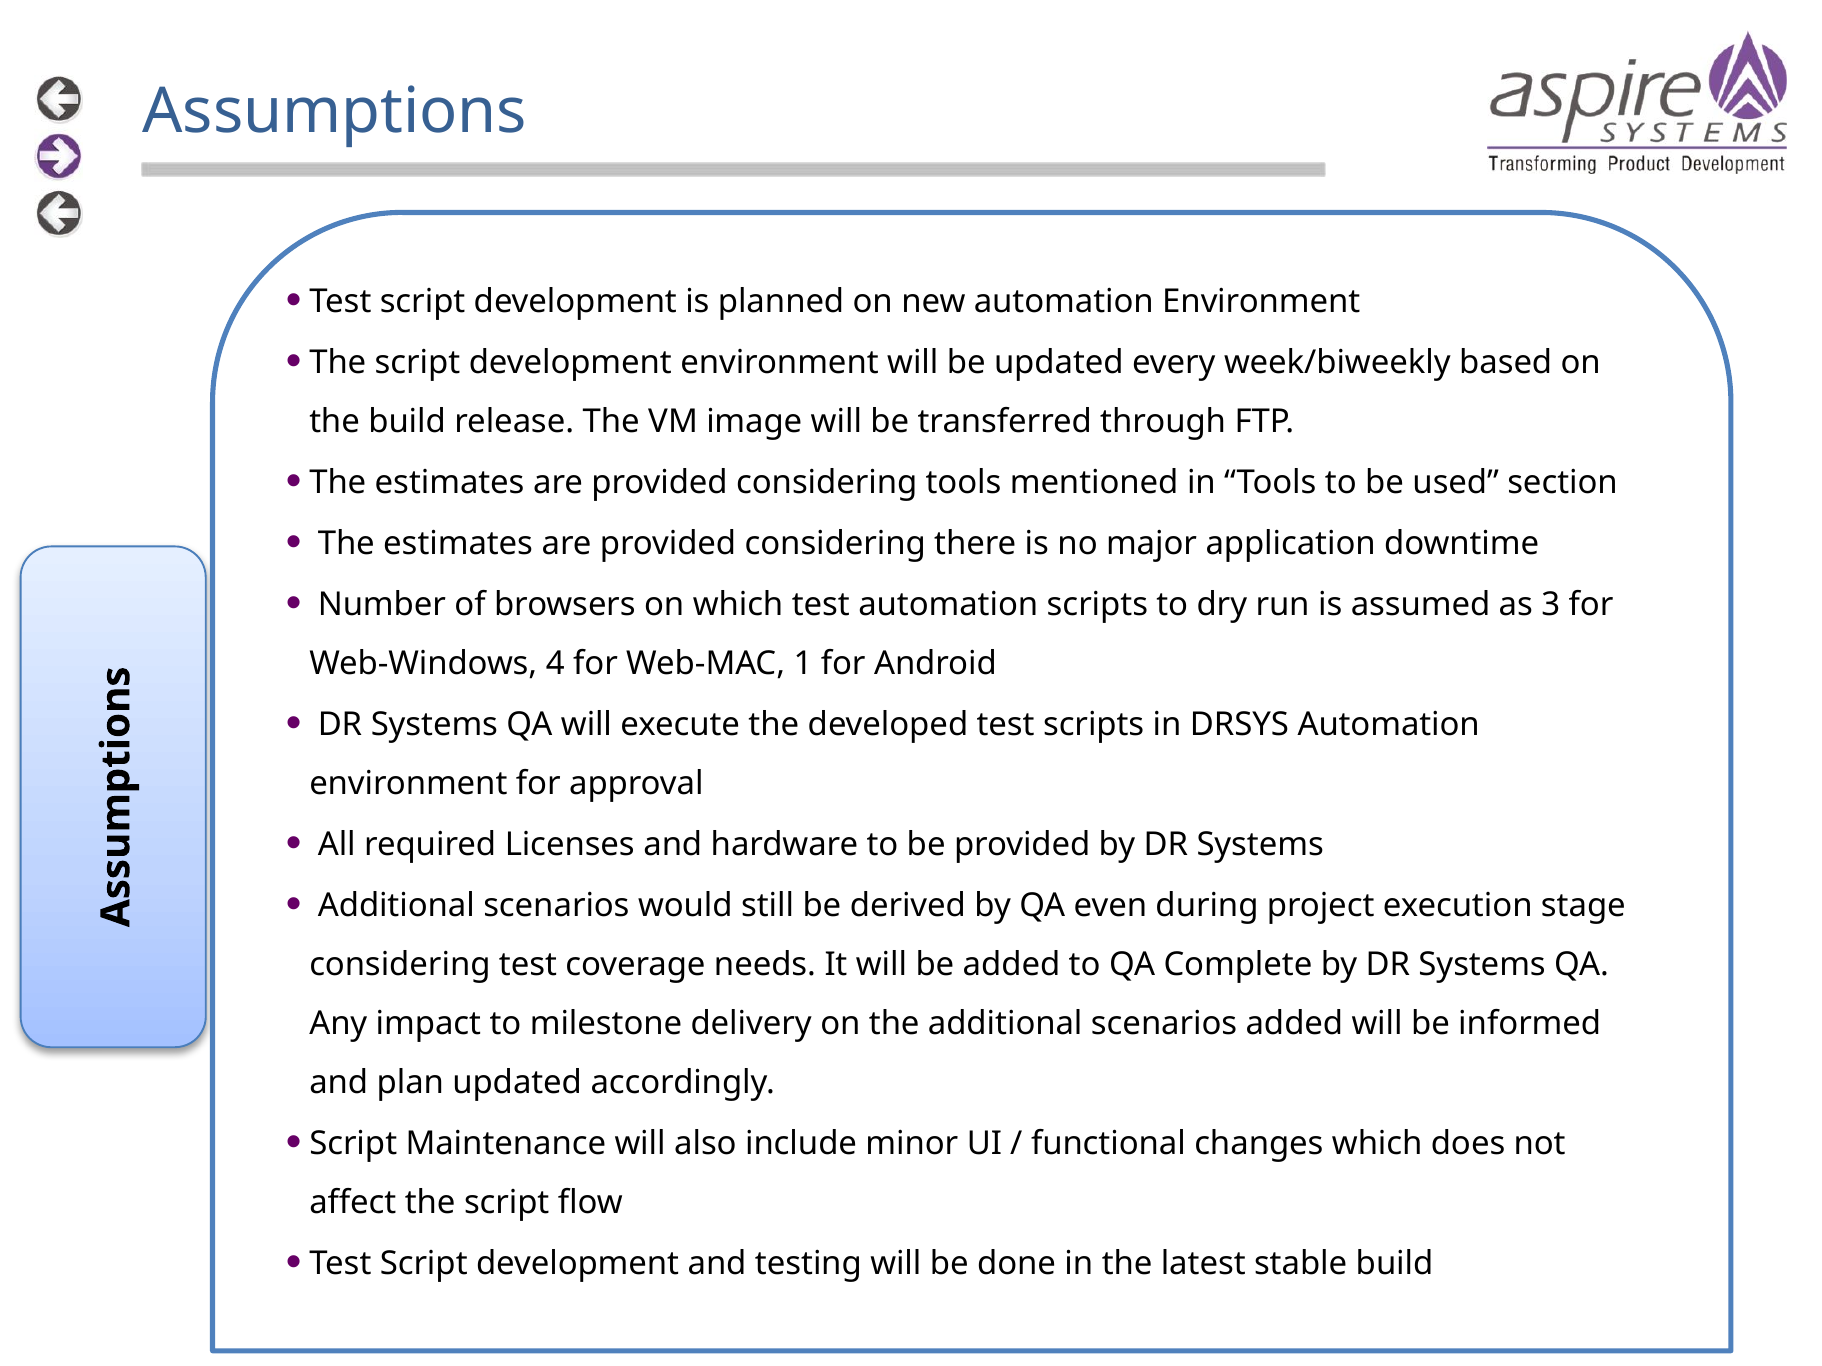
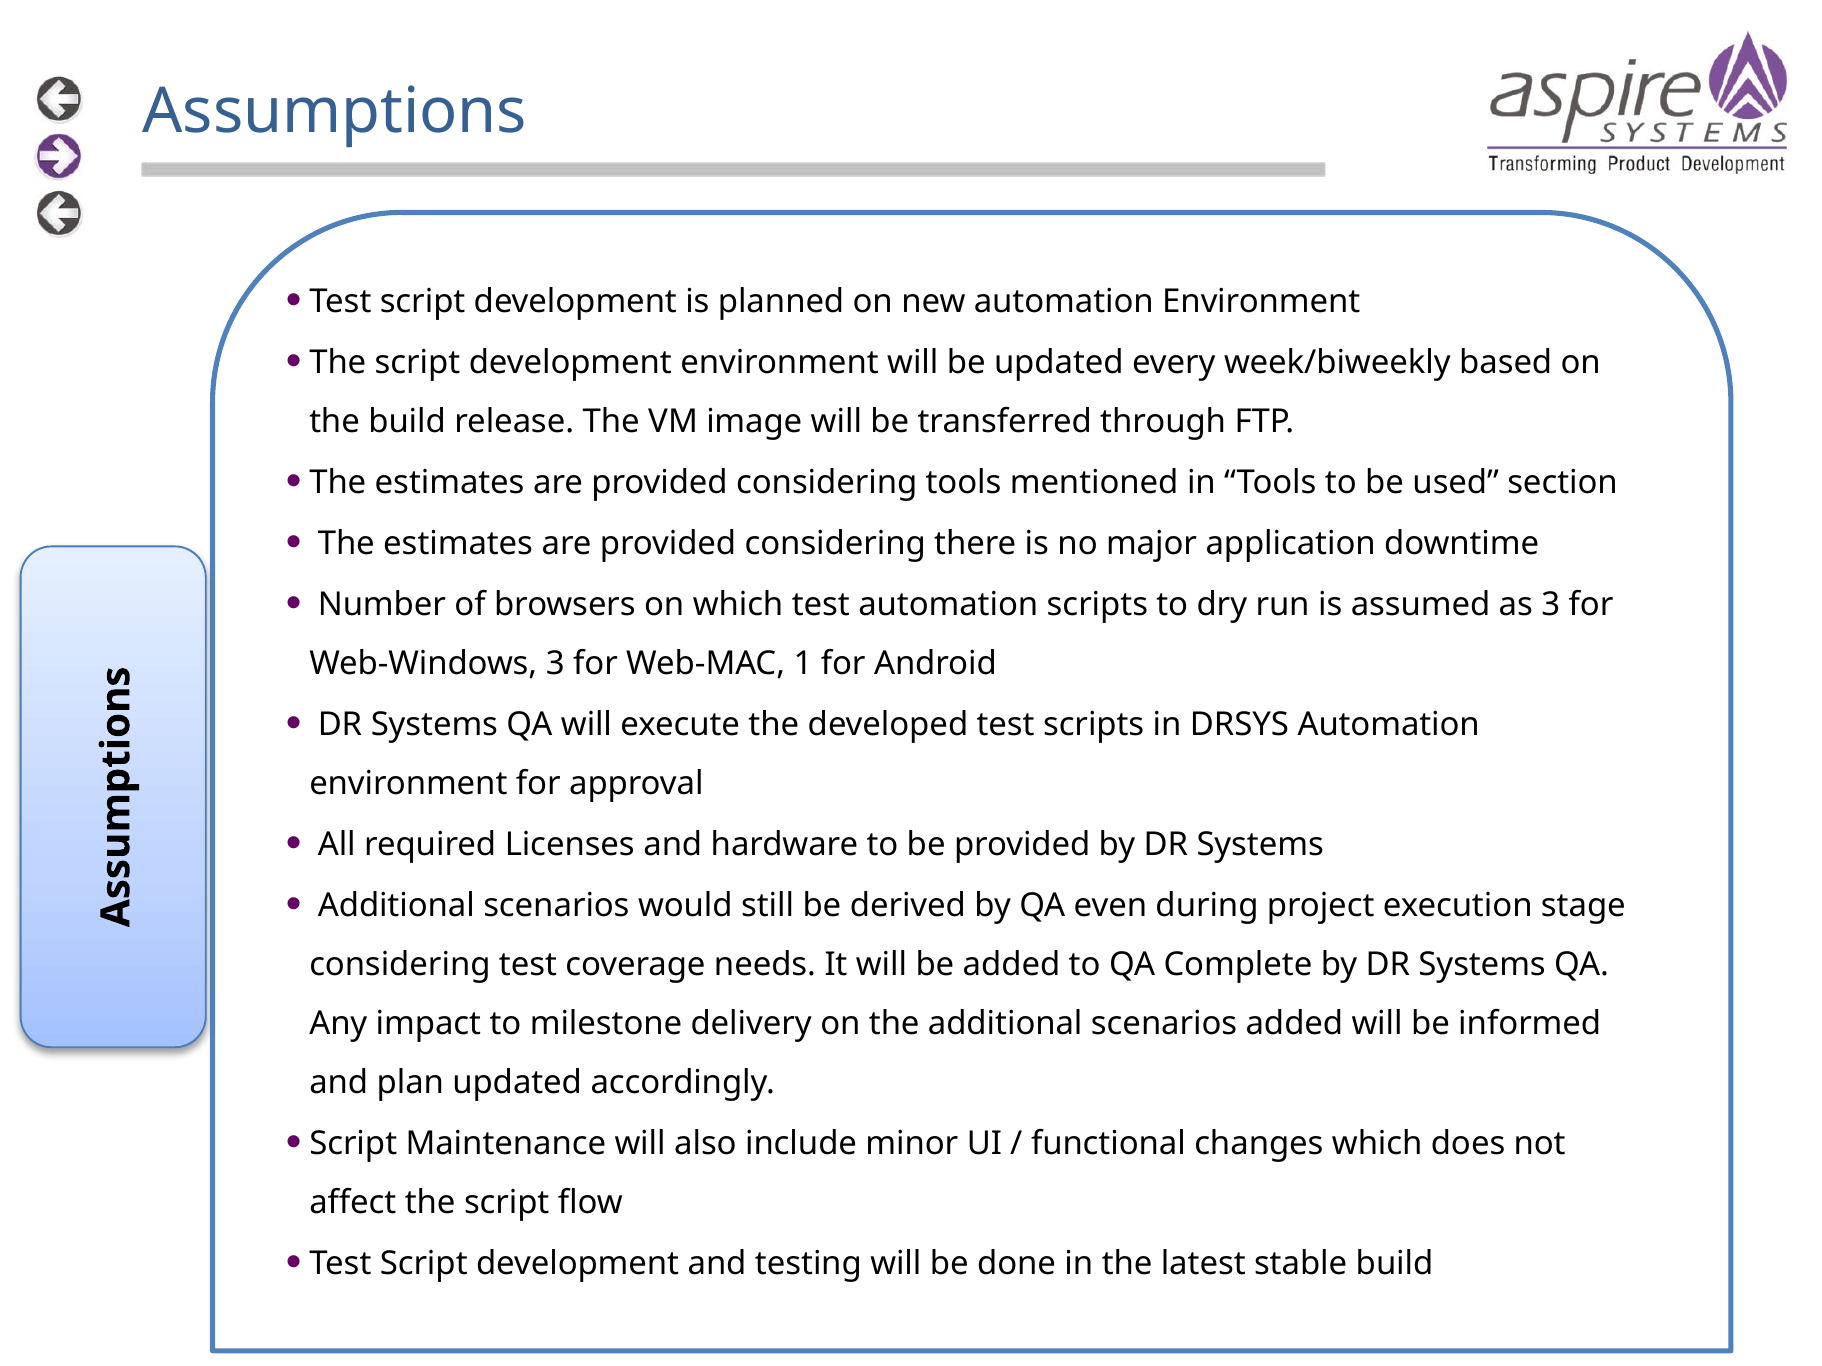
Web-Windows 4: 4 -> 3 (555, 664)
